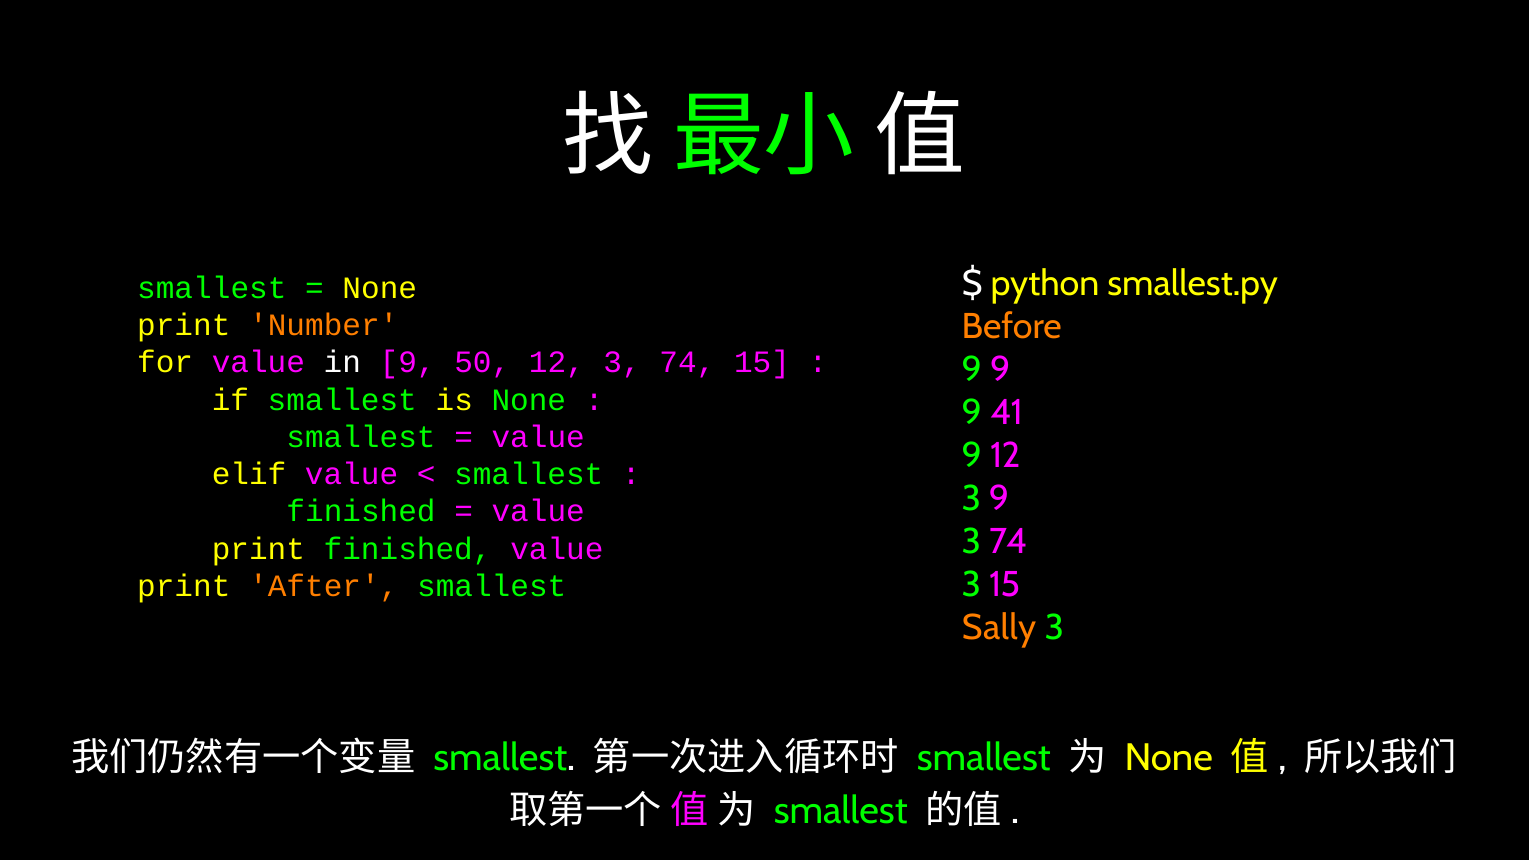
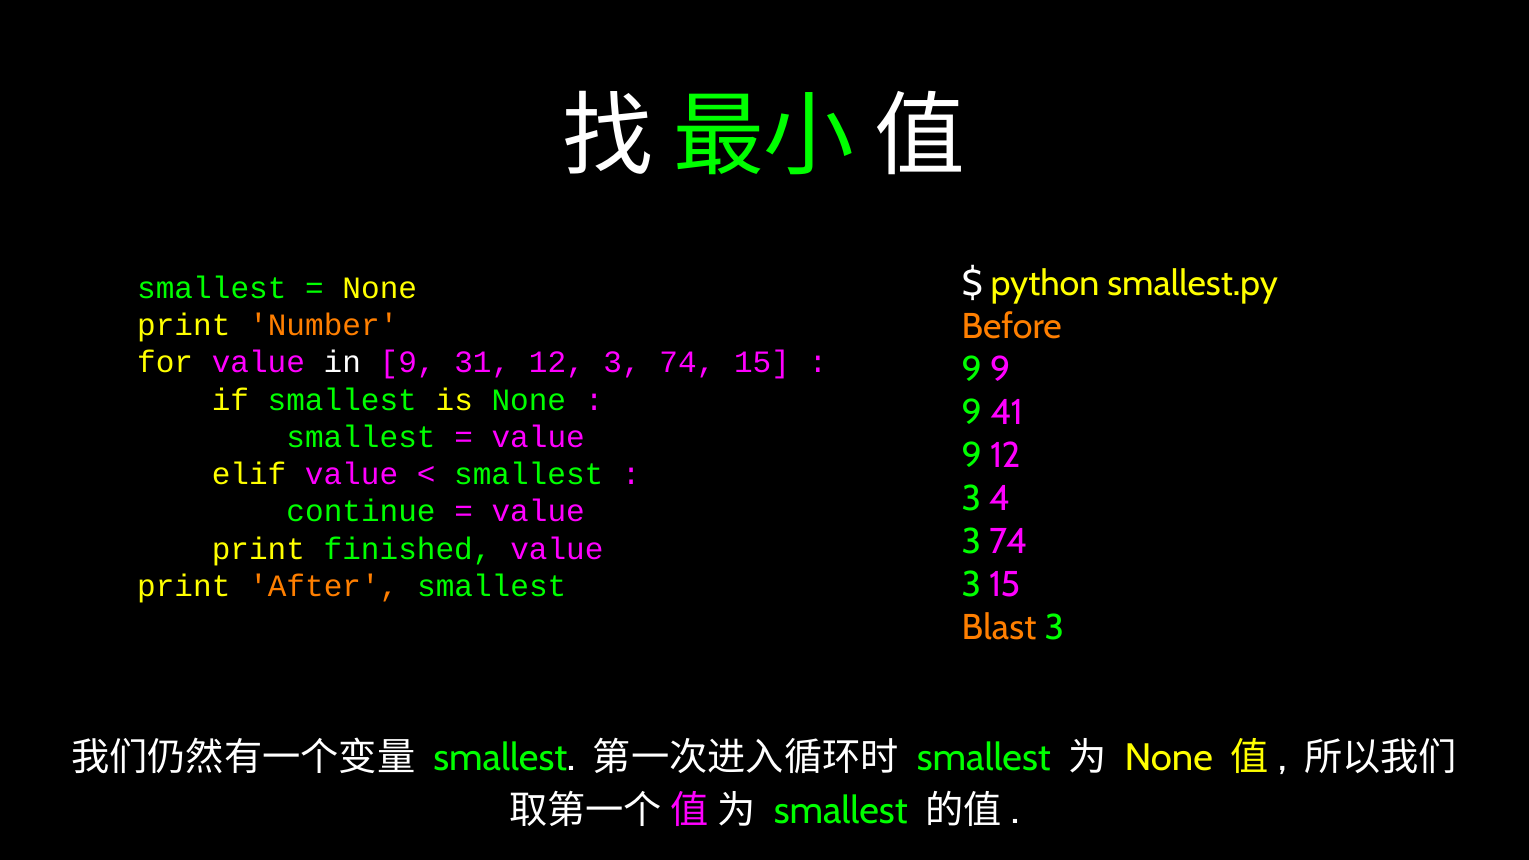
50: 50 -> 31 (482, 363)
3 9: 9 -> 4 (999, 499)
finished: finished -> continue (361, 512)
Sally: Sally -> Blast (999, 628)
